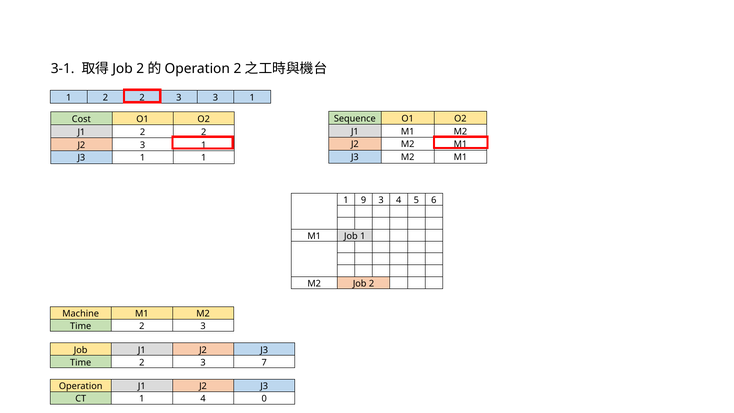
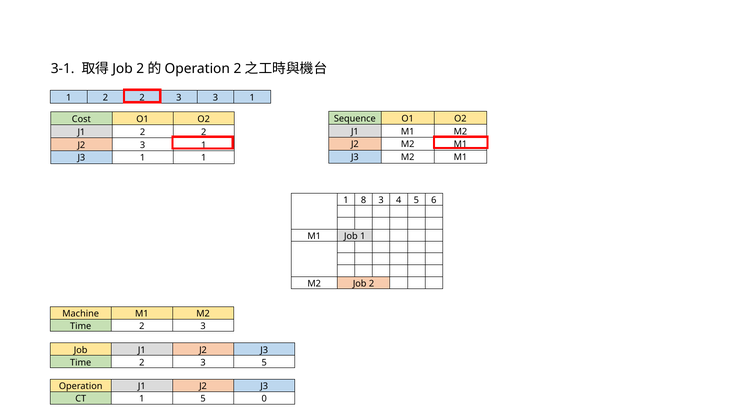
9: 9 -> 8 (364, 200)
3 7: 7 -> 5 (264, 362)
1 4: 4 -> 5 (203, 399)
